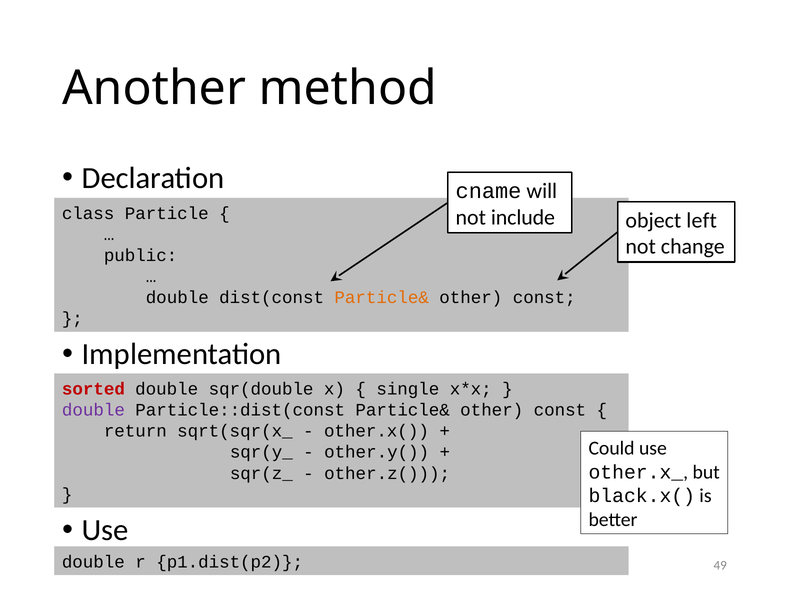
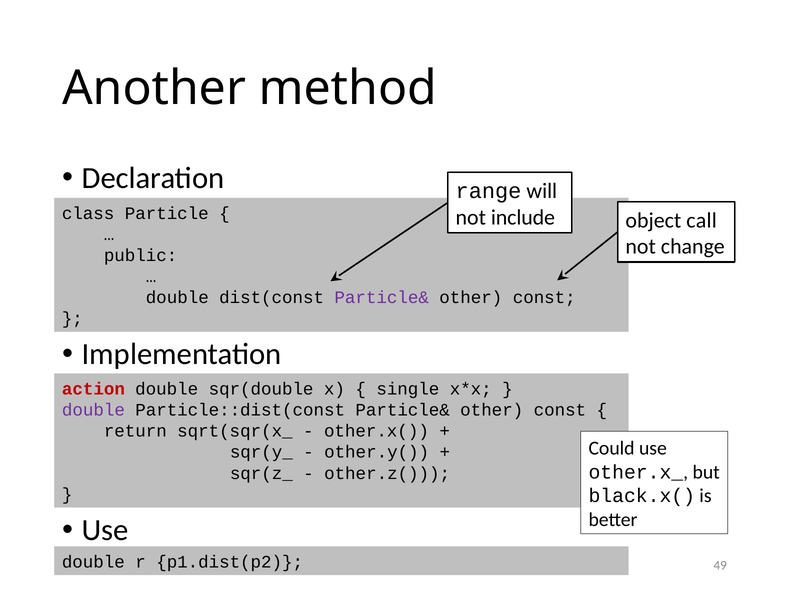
cname: cname -> range (488, 191)
left: left -> call (702, 220)
Particle& colour: orange -> purple (382, 298)
sorted: sorted -> action (93, 389)
